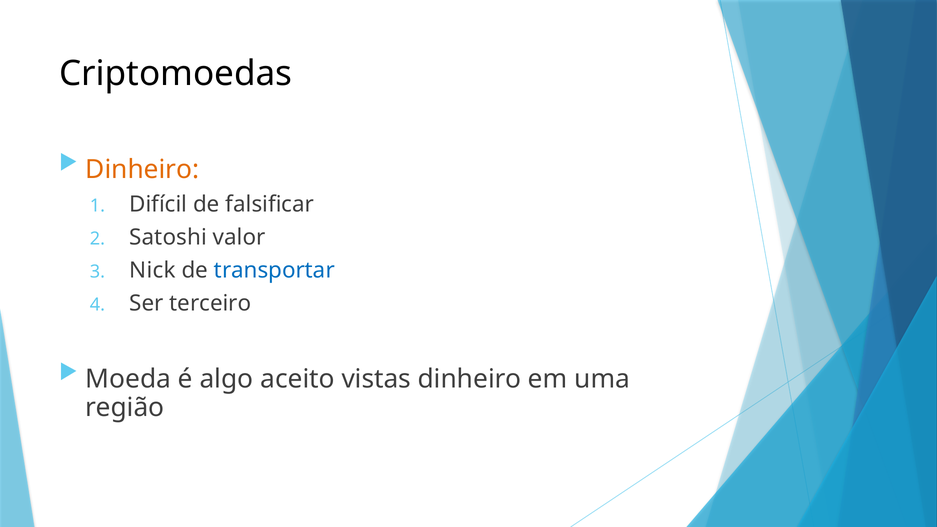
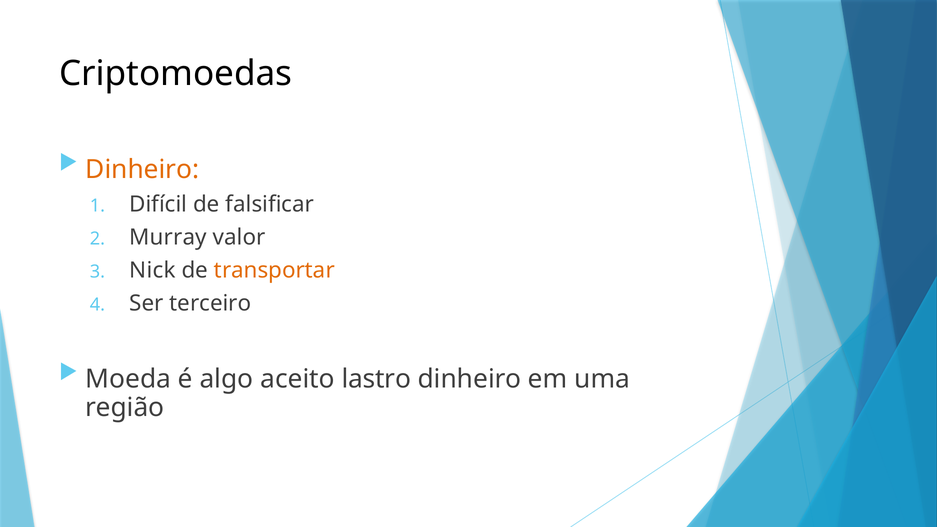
Satoshi: Satoshi -> Murray (168, 237)
transportar colour: blue -> orange (274, 270)
vistas: vistas -> lastro (376, 379)
